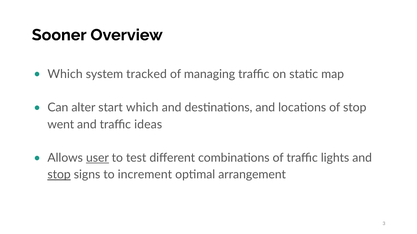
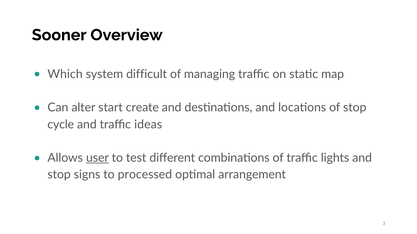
tracked: tracked -> difficult (147, 74)
start which: which -> create (142, 108)
went: went -> cycle (61, 125)
stop underline: present -> none (59, 175)
increment: increment -> processed (145, 175)
